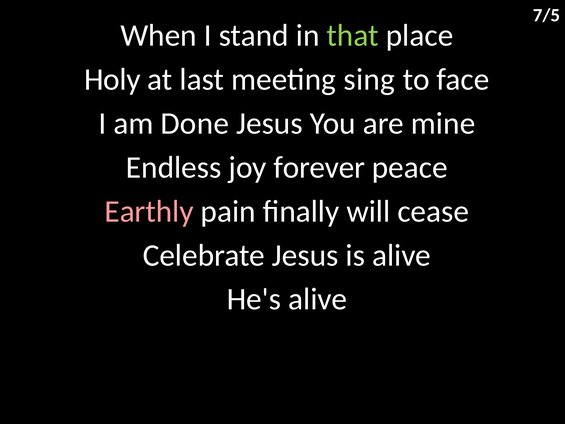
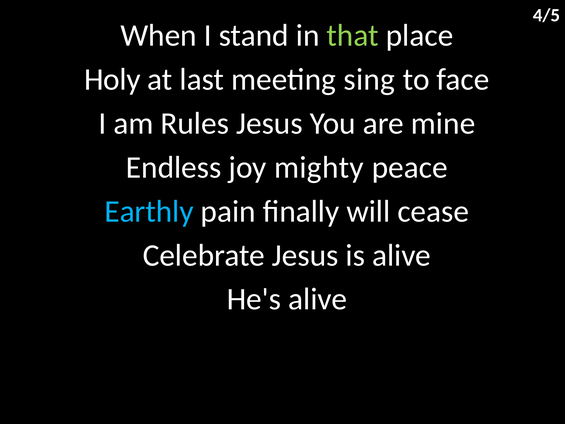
7/5: 7/5 -> 4/5 (546, 15)
Done: Done -> Rules (195, 123)
forever: forever -> mighty (319, 167)
Earthly colour: pink -> light blue (149, 211)
